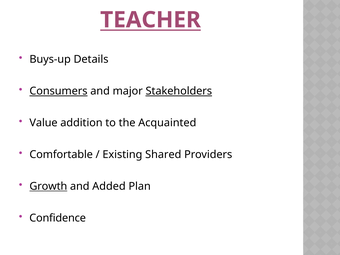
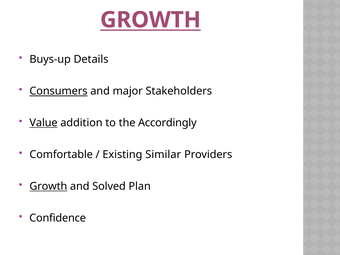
TEACHER: TEACHER -> GROWTH (151, 20)
Stakeholders underline: present -> none (179, 91)
Value underline: none -> present (44, 123)
Acquainted: Acquainted -> Accordingly (167, 123)
Shared: Shared -> Similar (163, 155)
Added: Added -> Solved (109, 186)
